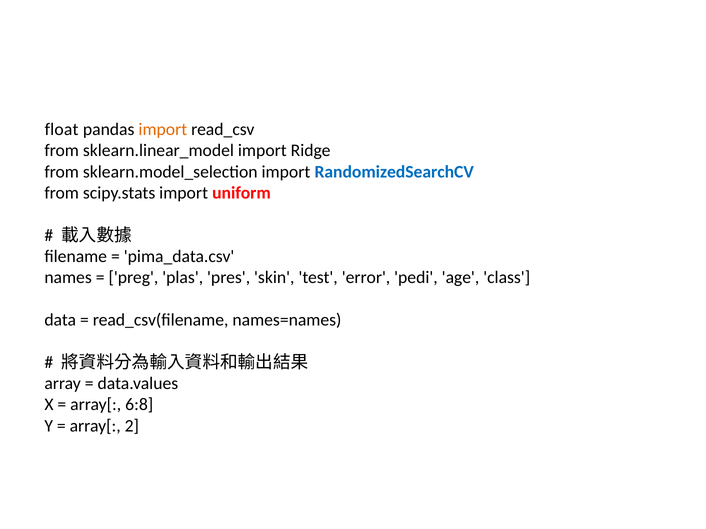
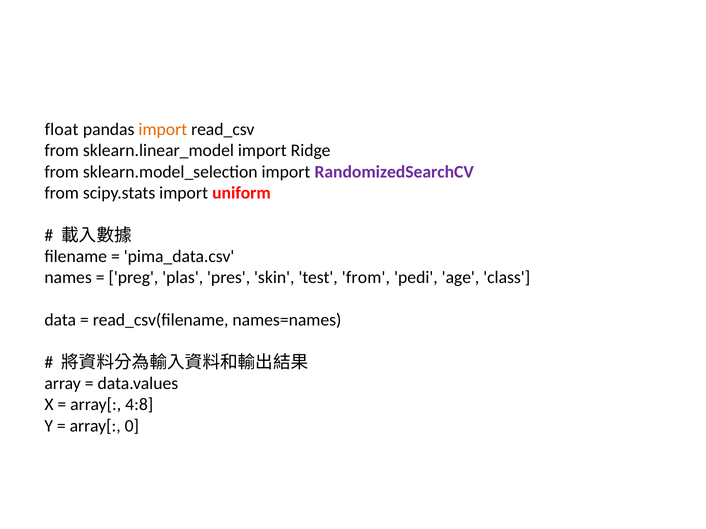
RandomizedSearchCV colour: blue -> purple (394, 172)
test error: error -> from (366, 278)
6:8: 6:8 -> 4:8 (139, 405)
2: 2 -> 0 (132, 426)
